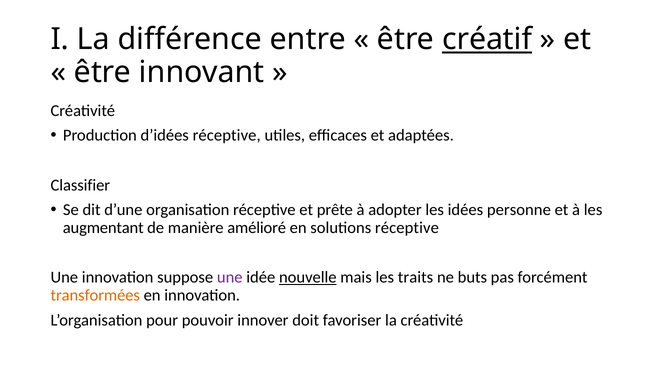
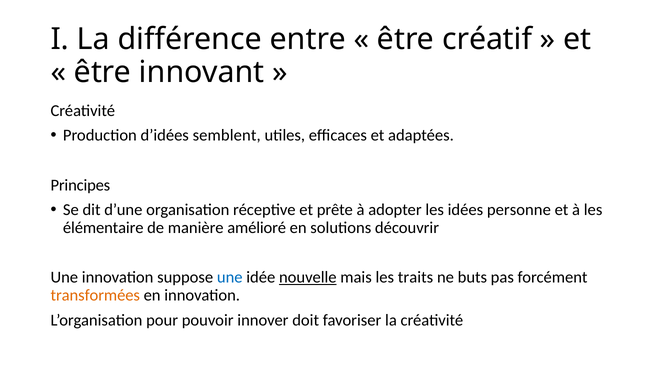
créatif underline: present -> none (487, 39)
d’idées réceptive: réceptive -> semblent (227, 135)
Classifier: Classifier -> Principes (80, 185)
augmentant: augmentant -> élémentaire (103, 228)
solutions réceptive: réceptive -> découvrir (407, 228)
une colour: purple -> blue (230, 277)
